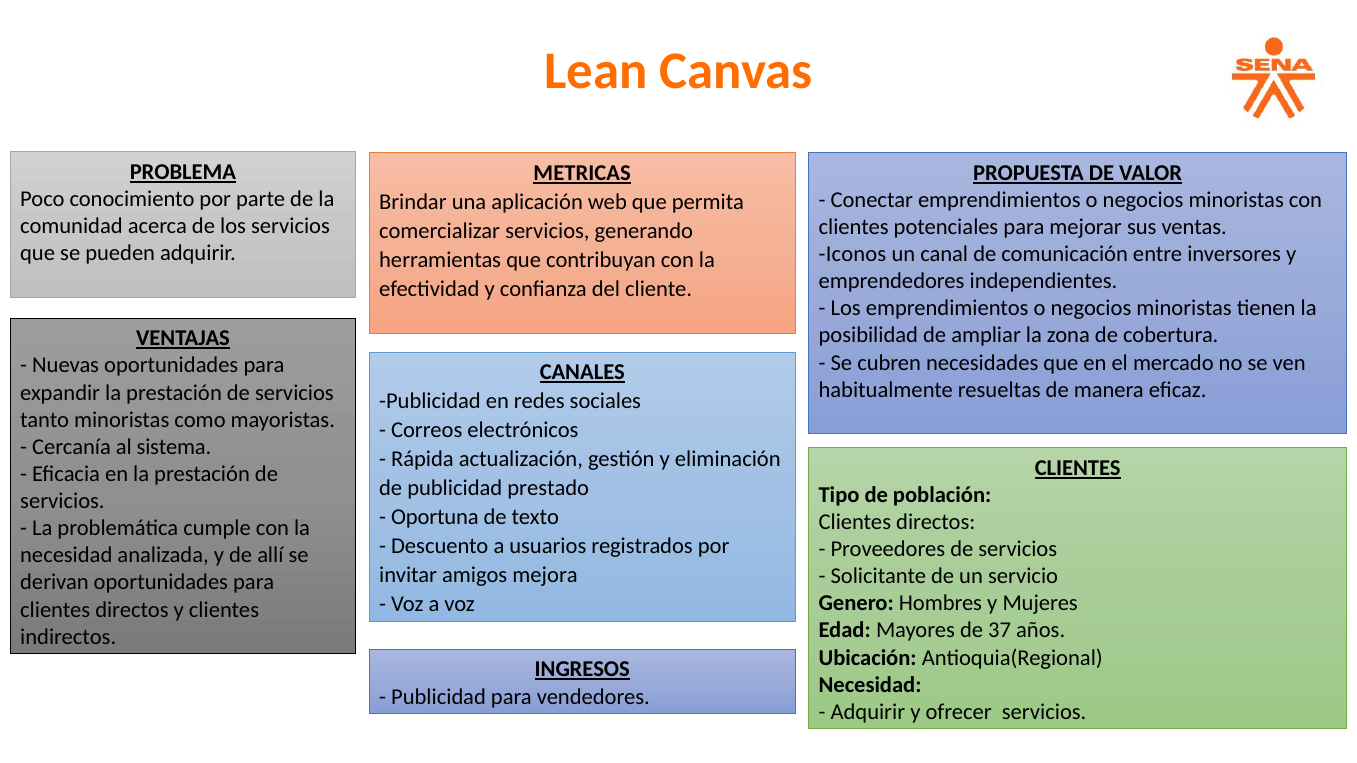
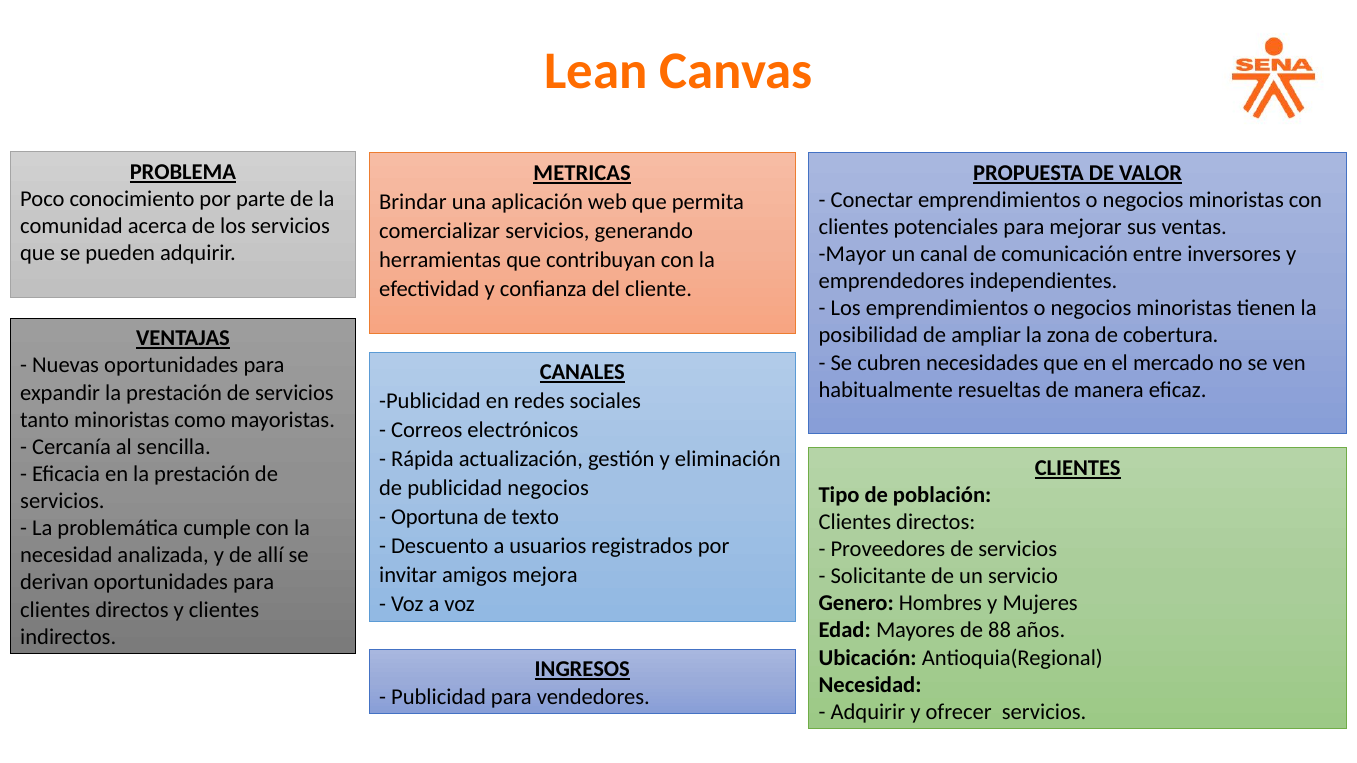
Iconos: Iconos -> Mayor (853, 254)
sistema: sistema -> sencilla (174, 447)
publicidad prestado: prestado -> negocios (548, 489)
37: 37 -> 88 (1000, 631)
